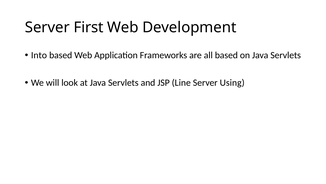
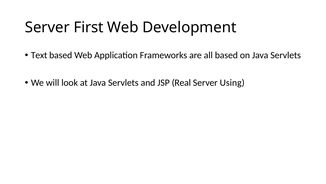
Into: Into -> Text (39, 55)
Line: Line -> Real (181, 82)
